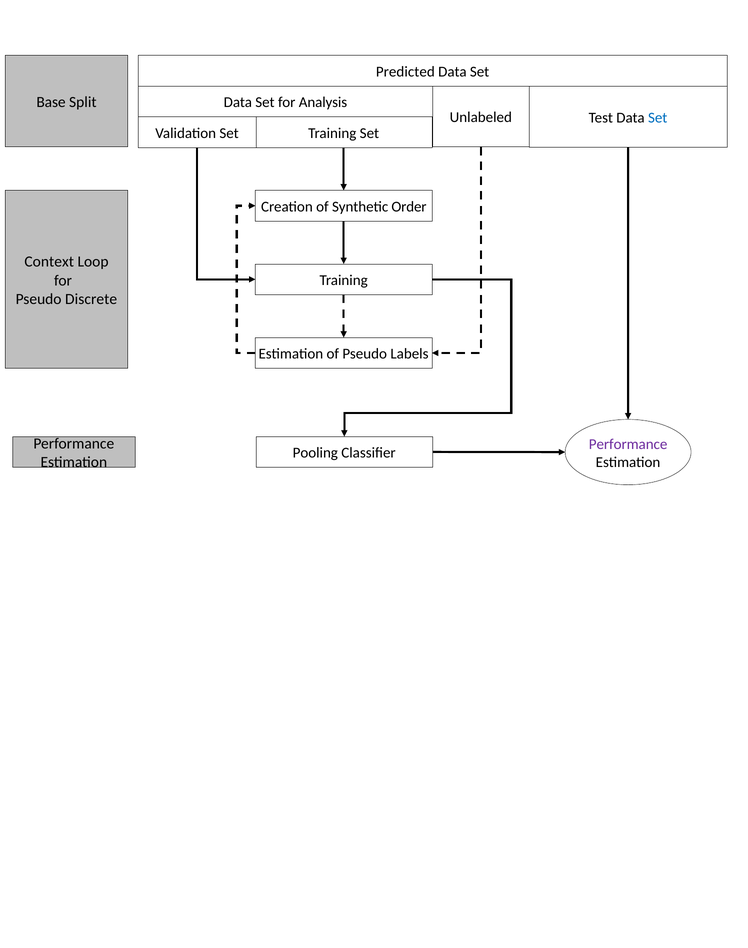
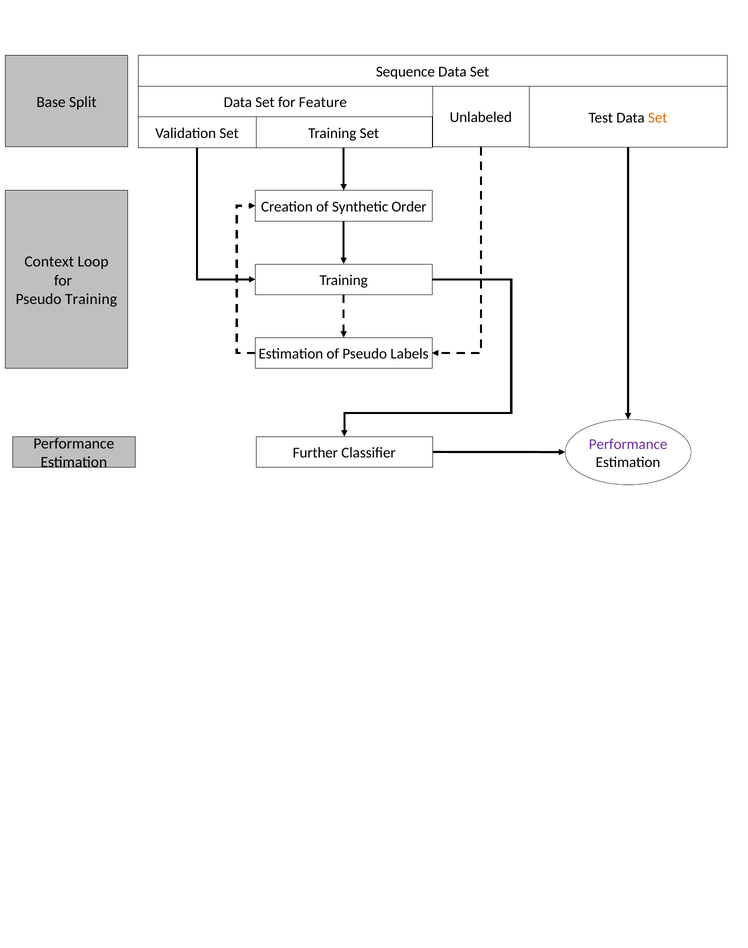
Predicted: Predicted -> Sequence (405, 72)
Analysis: Analysis -> Feature (323, 102)
Set colour: blue -> orange (658, 118)
Pseudo Discrete: Discrete -> Training (91, 299)
Pooling: Pooling -> Further (315, 453)
